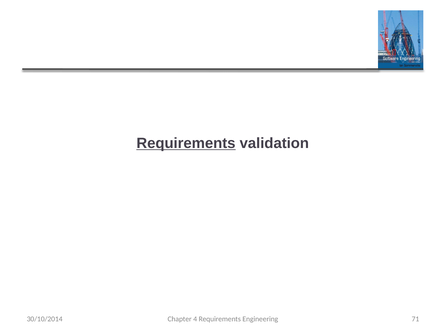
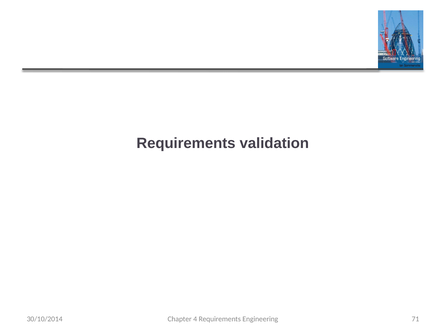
Requirements underline: present -> none (186, 143)
